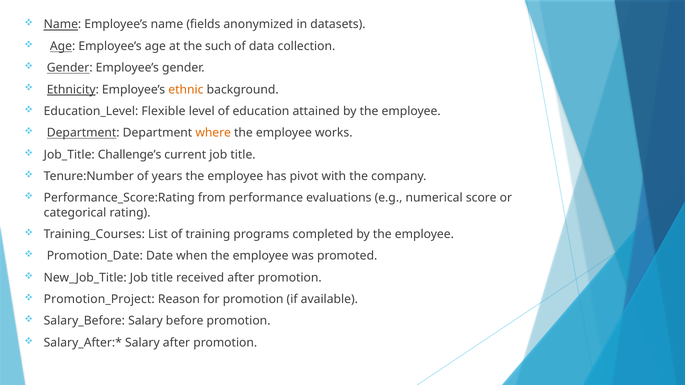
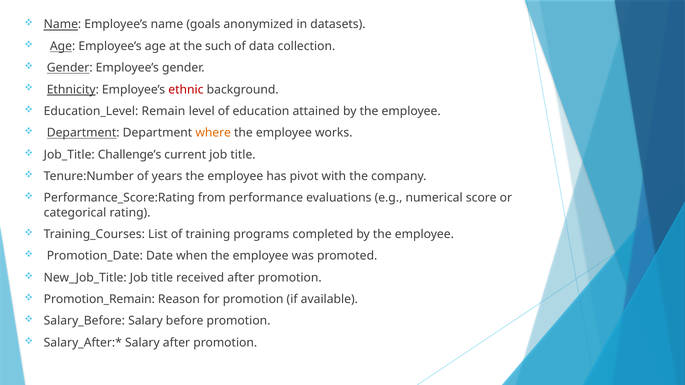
fields: fields -> goals (203, 25)
ethnic colour: orange -> red (186, 90)
Flexible: Flexible -> Remain (163, 111)
Promotion_Project: Promotion_Project -> Promotion_Remain (99, 300)
